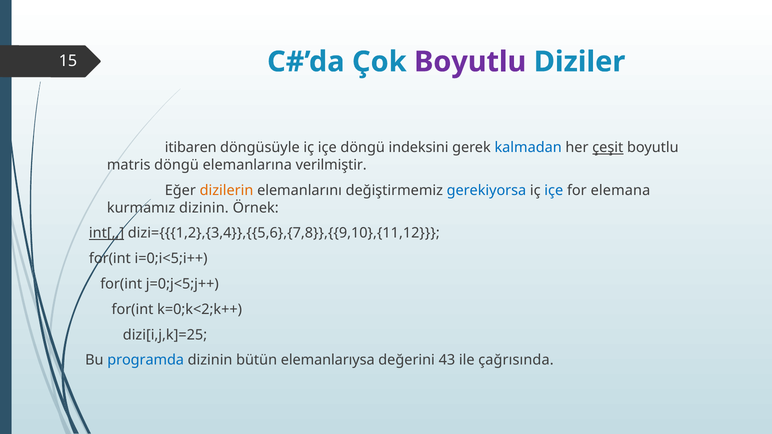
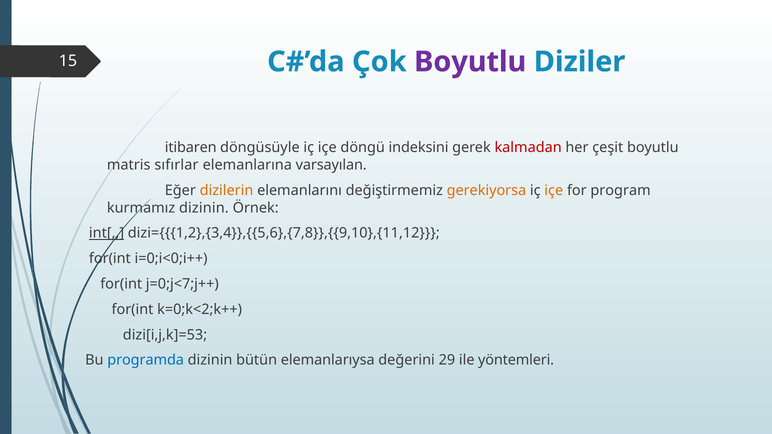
kalmadan colour: blue -> red (528, 148)
çeşit underline: present -> none (608, 148)
matris döngü: döngü -> sıfırlar (176, 165)
verilmiştir: verilmiştir -> varsayılan (331, 165)
gerekiyorsa colour: blue -> orange (486, 190)
içe colour: blue -> orange (554, 190)
elemana: elemana -> program (621, 190)
i=0;i<5;i++: i=0;i<5;i++ -> i=0;i<0;i++ (171, 259)
j=0;j<5;j++: j=0;j<5;j++ -> j=0;j<7;j++ (182, 284)
dizi[i,j,k]=25: dizi[i,j,k]=25 -> dizi[i,j,k]=53 (165, 335)
43: 43 -> 29 (447, 360)
çağrısında: çağrısında -> yöntemleri (516, 360)
